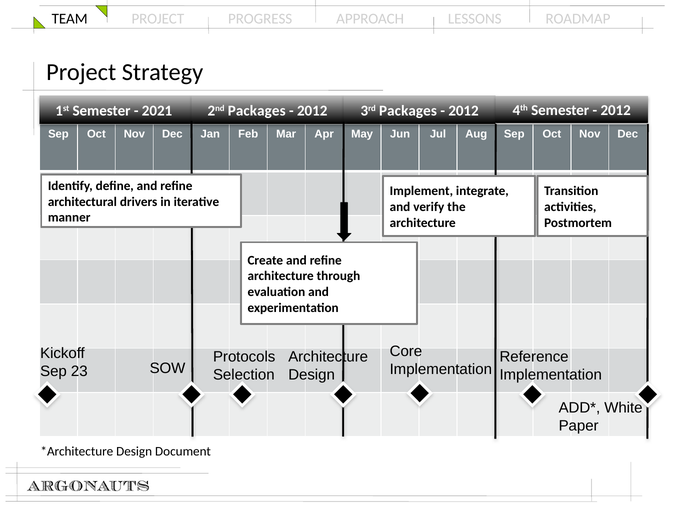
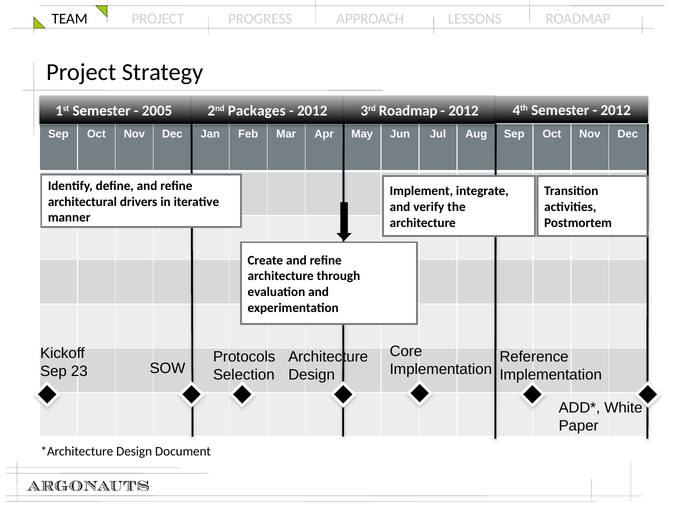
2021: 2021 -> 2005 (157, 111)
3rd Packages: Packages -> Roadmap (408, 111)
